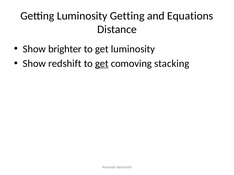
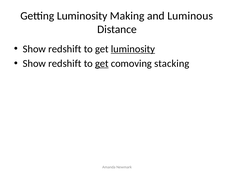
Luminosity Getting: Getting -> Making (127, 16)
Equations: Equations -> Luminous (190, 16)
brighter: brighter -> redshift (65, 49)
luminosity underline: none -> present (133, 49)
